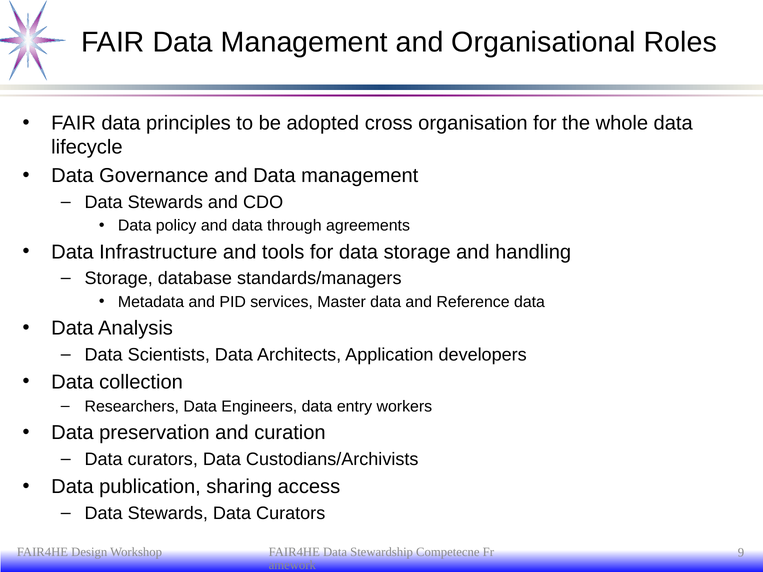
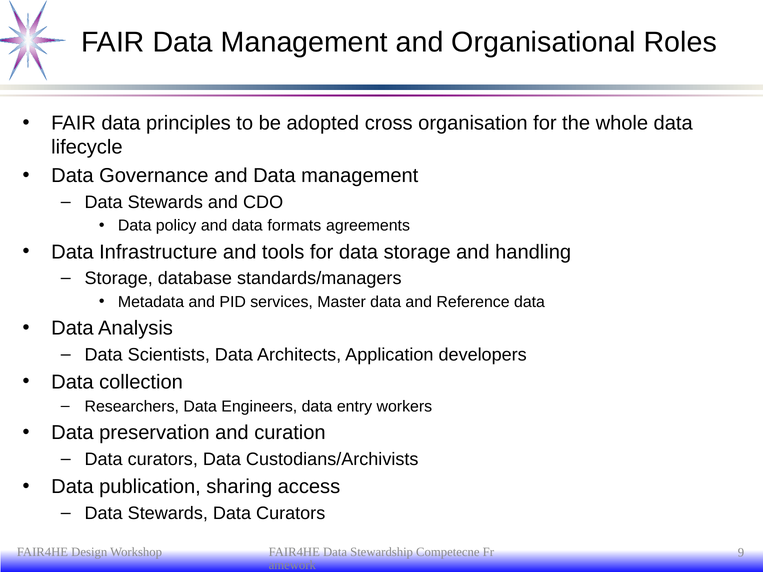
through: through -> formats (294, 226)
